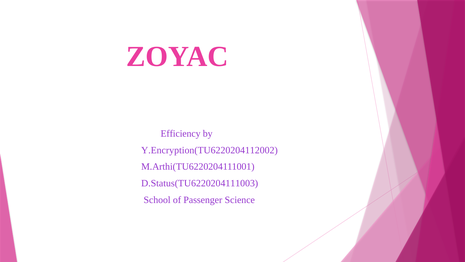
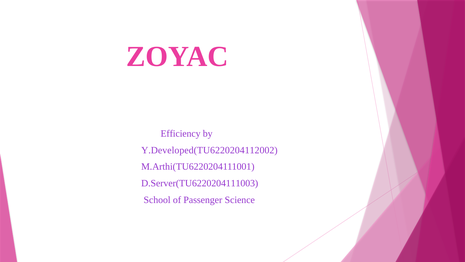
Y.Encryption(TU6220204112002: Y.Encryption(TU6220204112002 -> Y.Developed(TU6220204112002 (209, 150)
D.Status(TU6220204111003: D.Status(TU6220204111003 -> D.Server(TU6220204111003 (200, 183)
